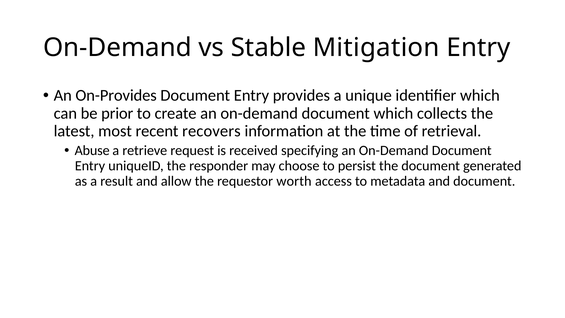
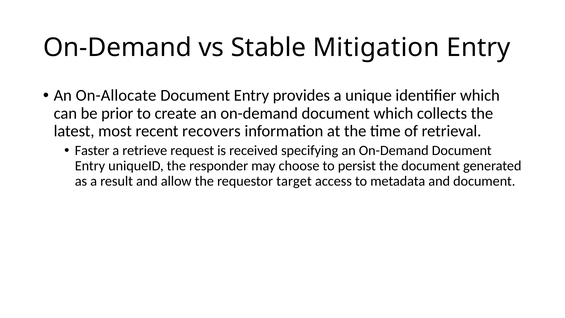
On-Provides: On-Provides -> On-Allocate (116, 95)
Abuse: Abuse -> Faster (92, 151)
worth: worth -> target (294, 181)
